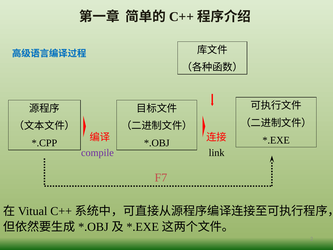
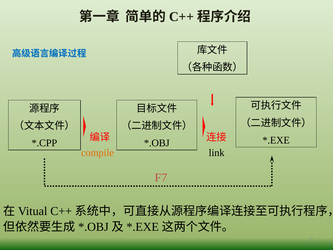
compile colour: purple -> orange (97, 153)
